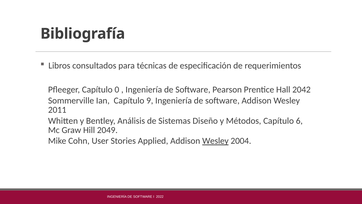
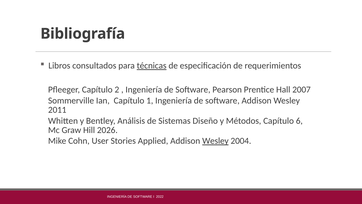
técnicas underline: none -> present (152, 66)
0: 0 -> 2 (117, 89)
2042: 2042 -> 2007 (302, 89)
9: 9 -> 1 (150, 100)
2049: 2049 -> 2026 (107, 130)
